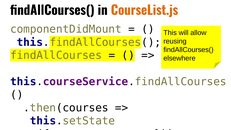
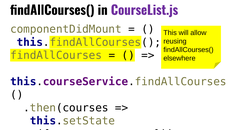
CourseList.js colour: orange -> purple (144, 11)
